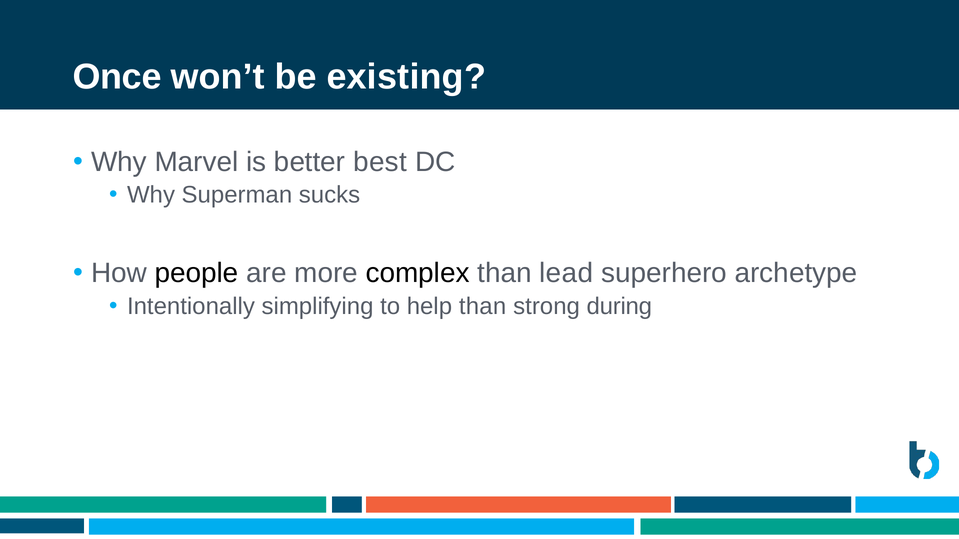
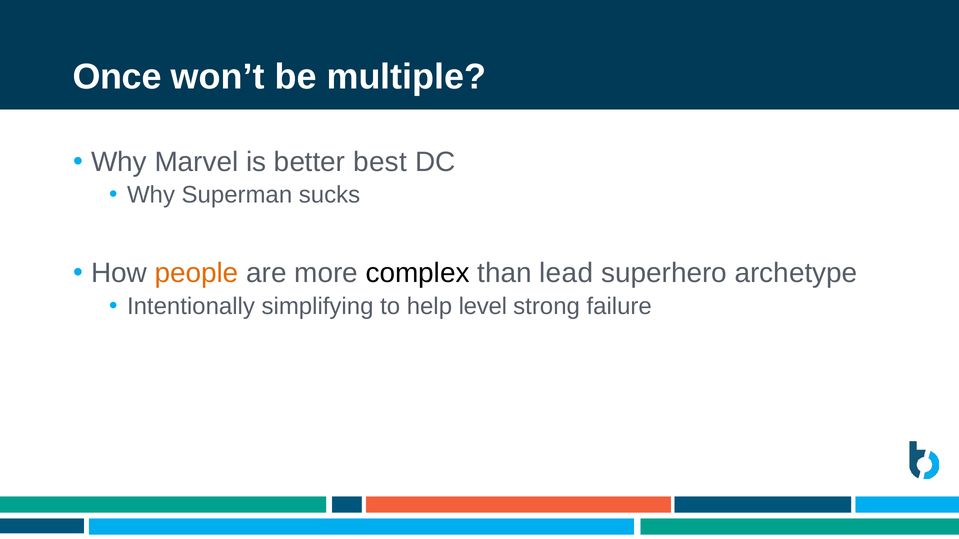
existing: existing -> multiple (406, 77)
people colour: black -> orange (197, 273)
help than: than -> level (483, 306)
during: during -> failure (619, 306)
